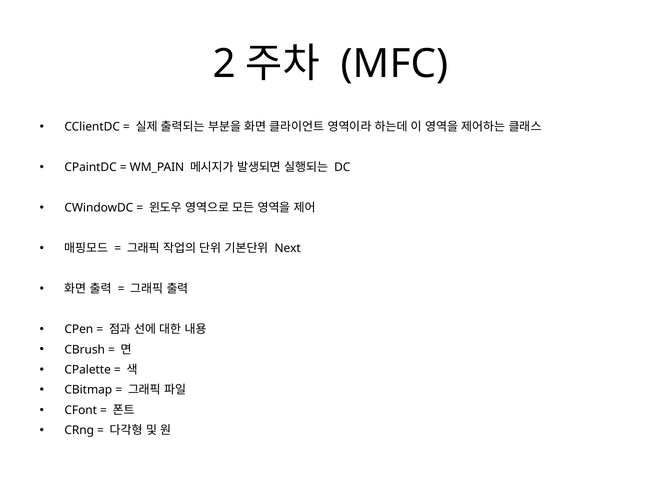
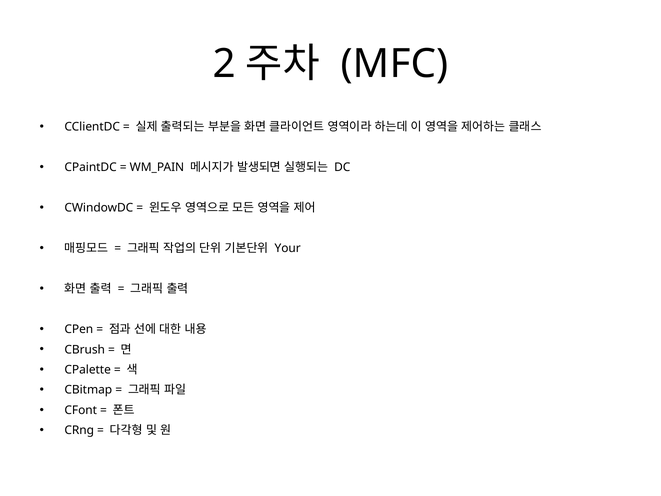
Next: Next -> Your (288, 248)
